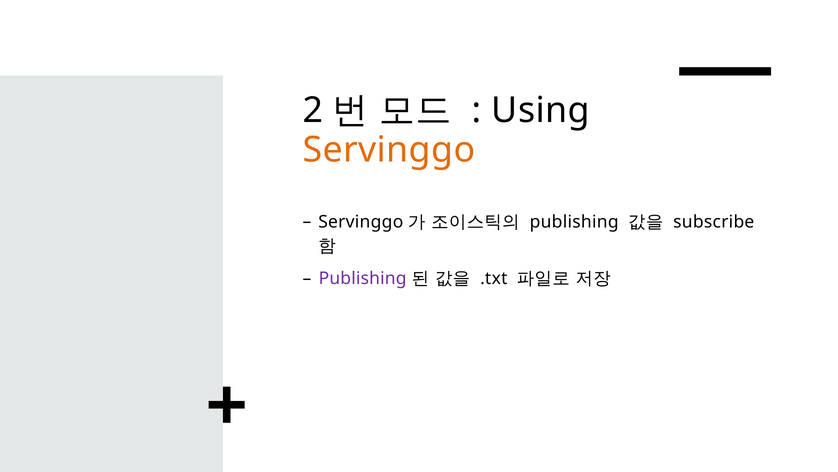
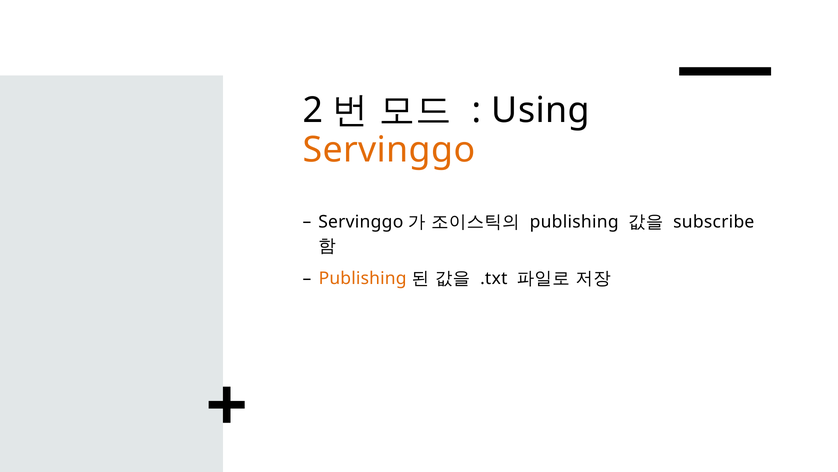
Publishing colour: purple -> orange (363, 278)
